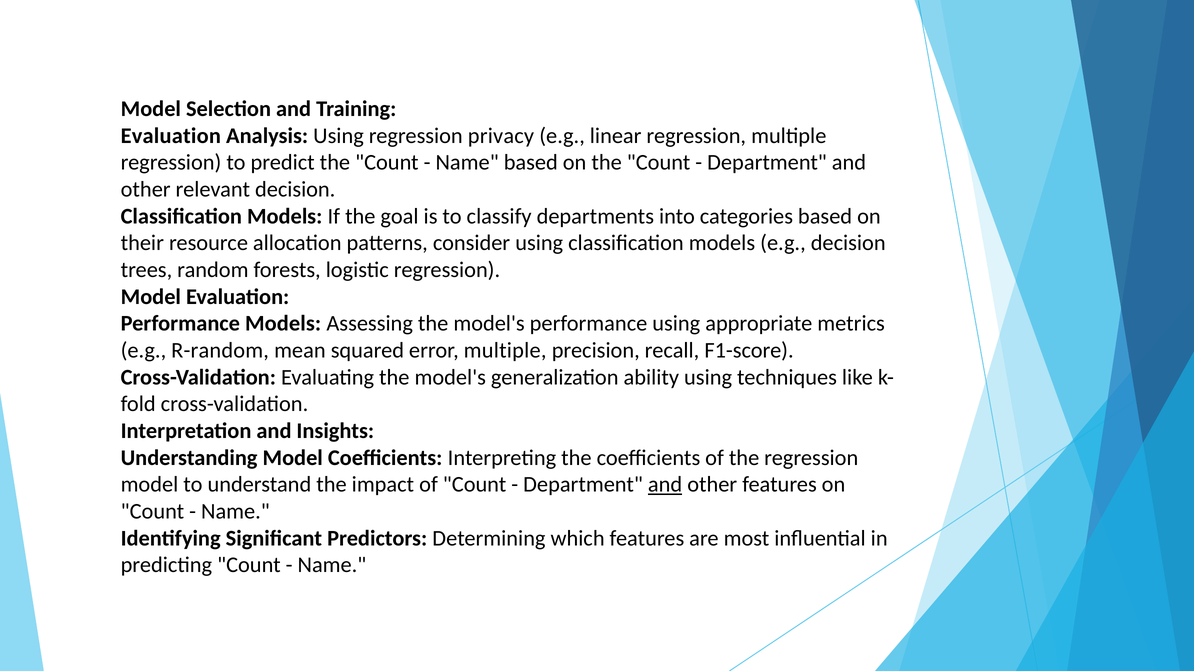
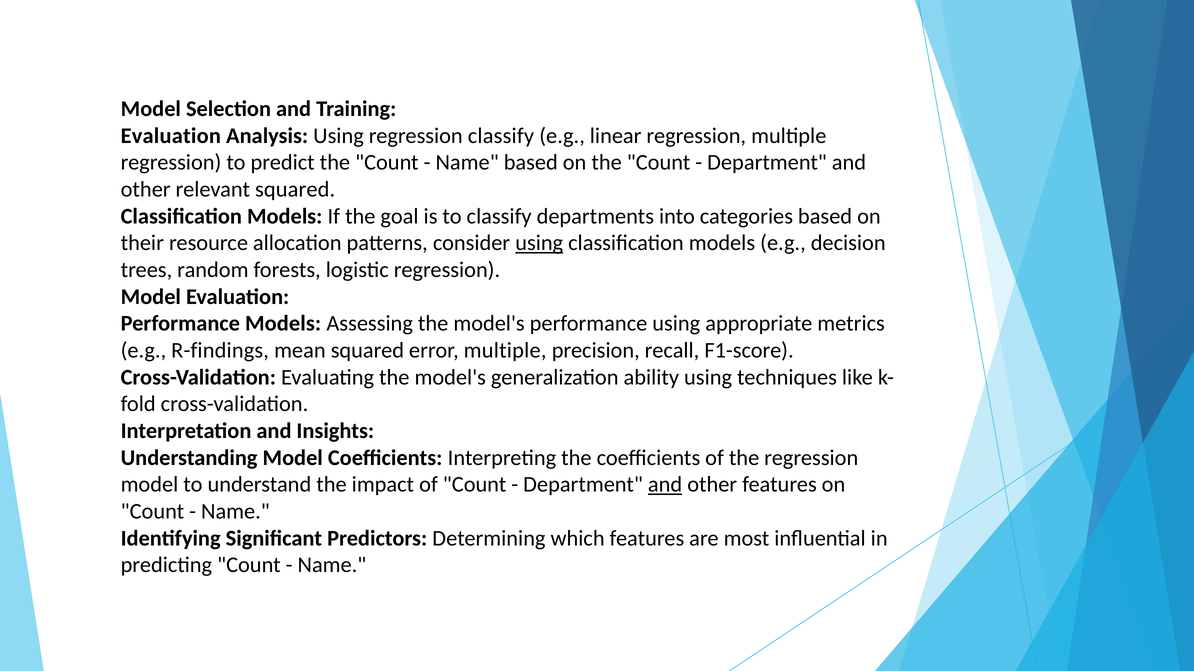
regression privacy: privacy -> classify (501, 136)
relevant decision: decision -> squared (295, 190)
using underline: none -> present (539, 243)
R-random: R-random -> R-findings (220, 351)
